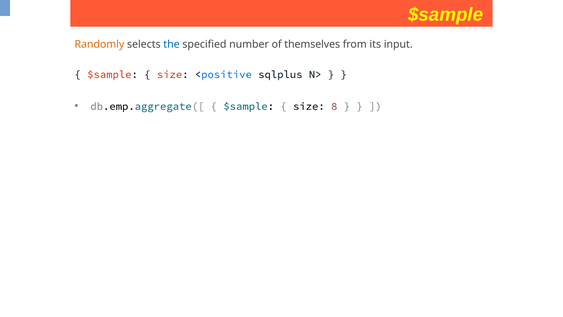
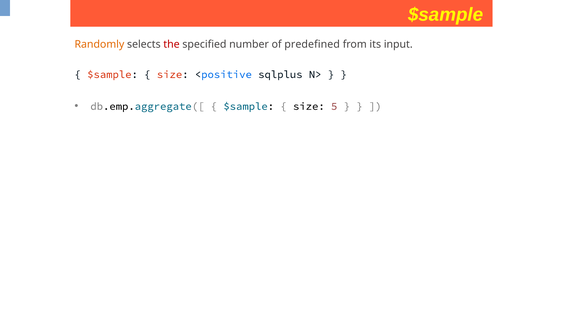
the colour: blue -> red (172, 44)
themselves: themselves -> predefined (312, 44)
8: 8 -> 5 (334, 106)
